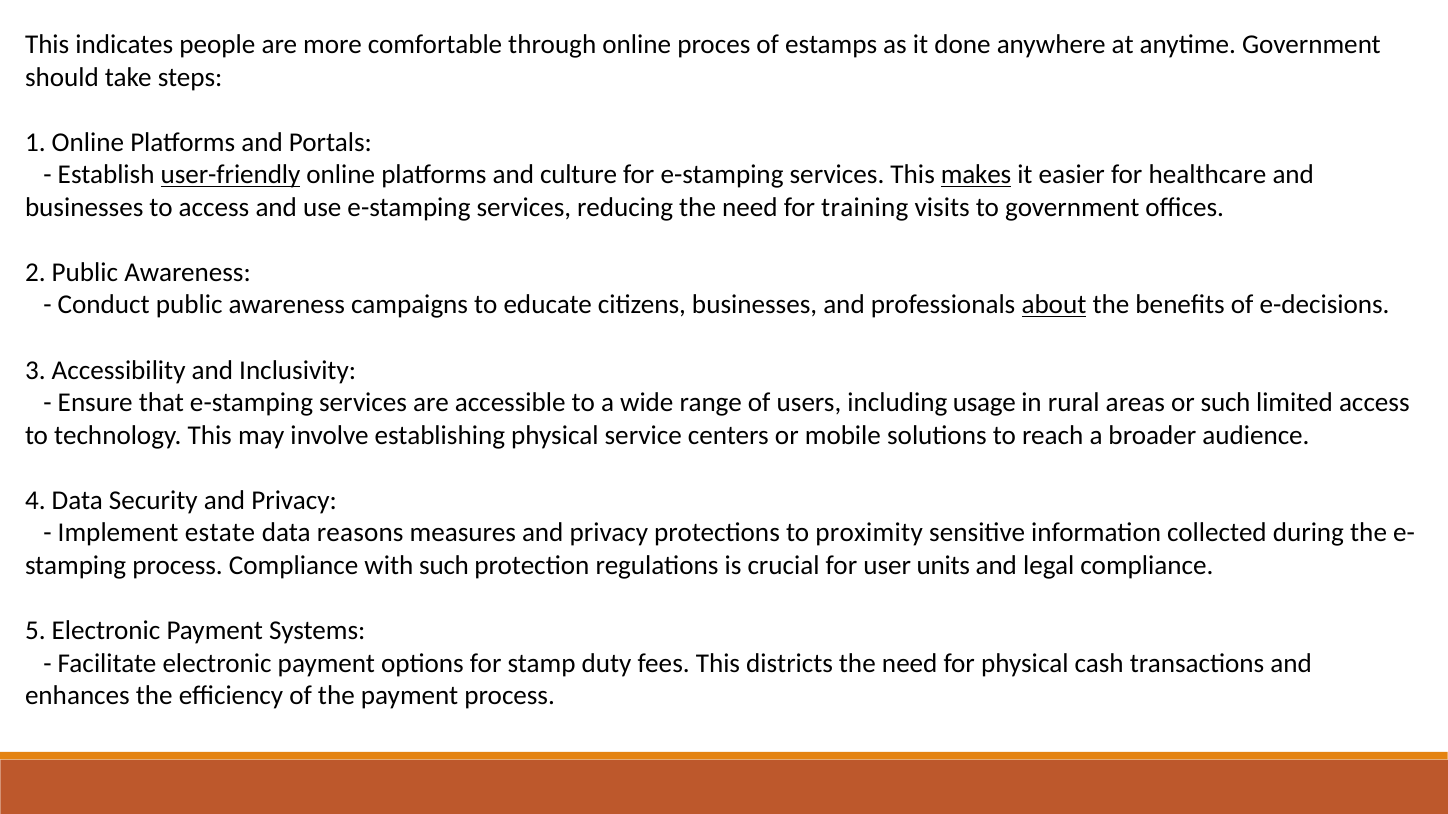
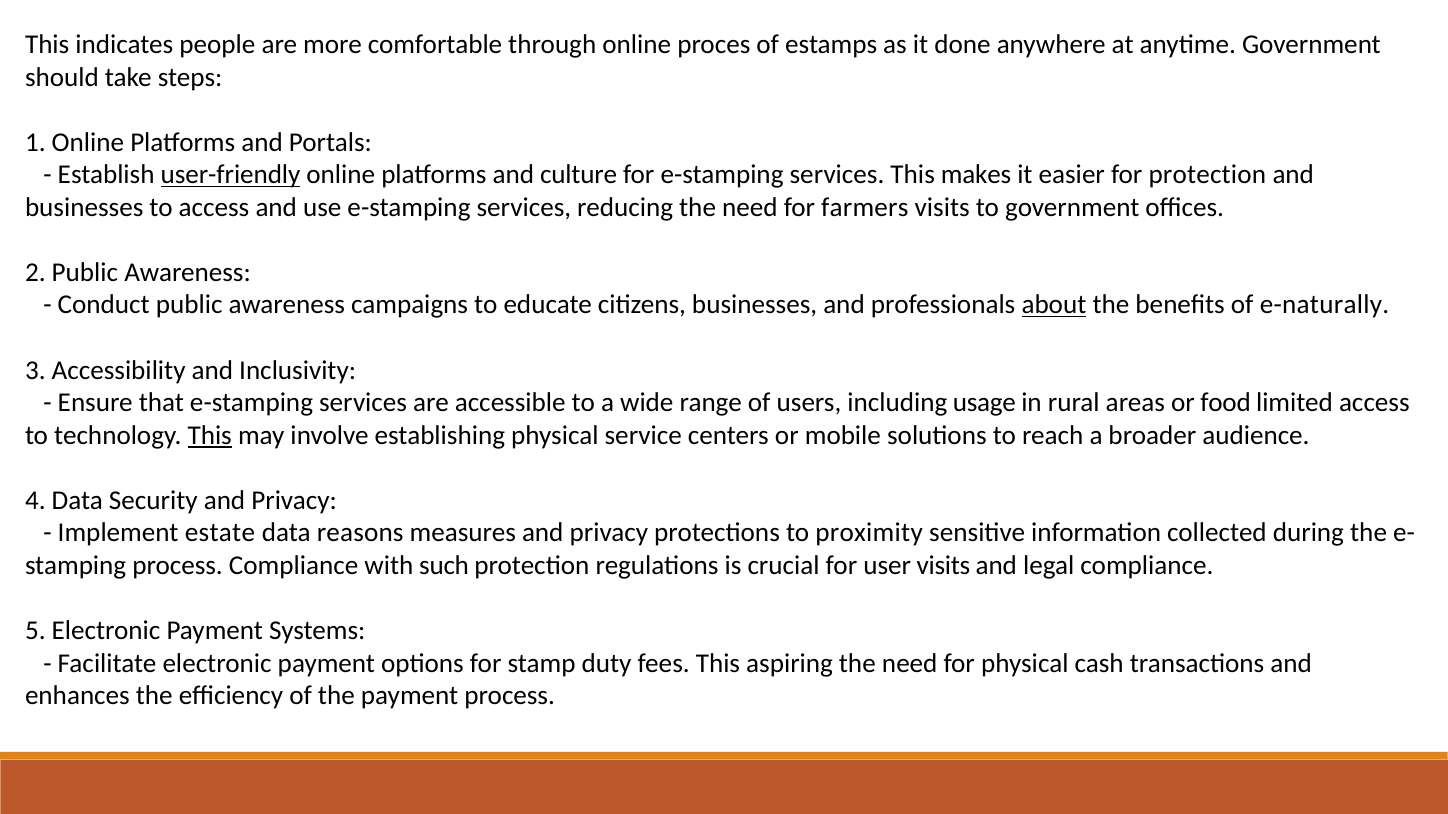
makes underline: present -> none (976, 175)
for healthcare: healthcare -> protection (1207, 175)
training: training -> farmers (865, 207)
e-decisions: e-decisions -> e-naturally (1324, 305)
or such: such -> food (1226, 403)
This underline: none -> present (210, 435)
user units: units -> visits (943, 566)
districts: districts -> aspiring (790, 664)
